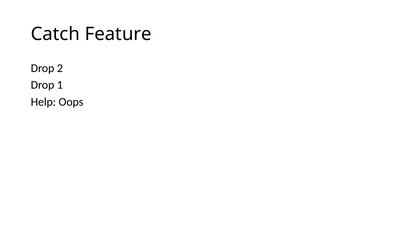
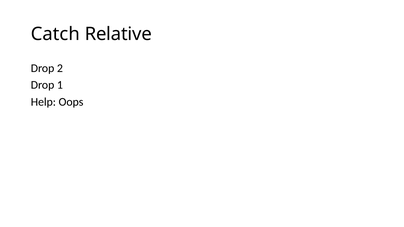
Feature: Feature -> Relative (118, 34)
